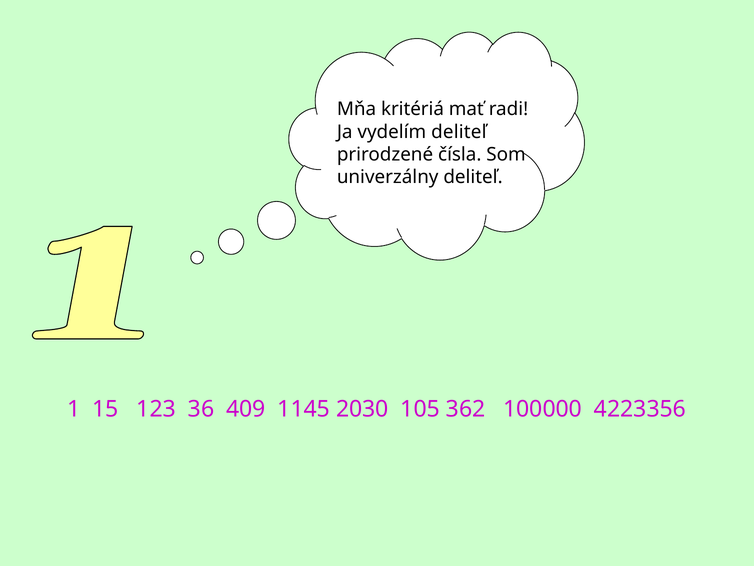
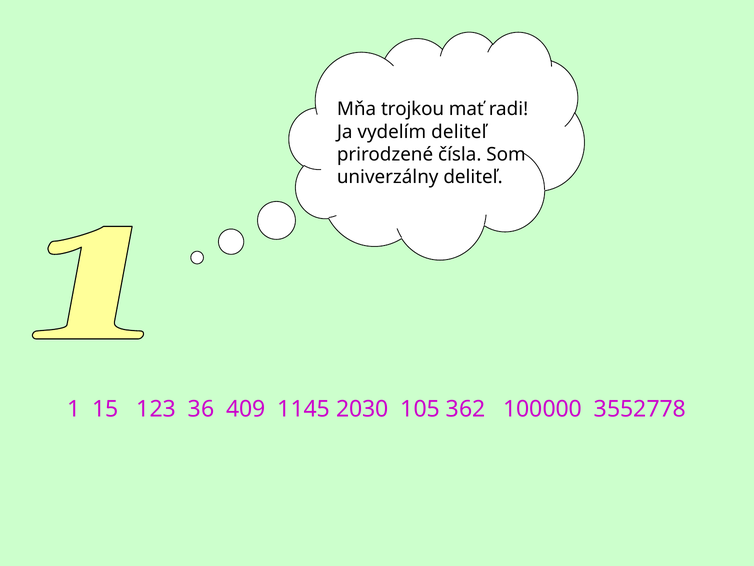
kritériá: kritériá -> trojkou (413, 109)
4223356: 4223356 -> 3552778 (640, 409)
